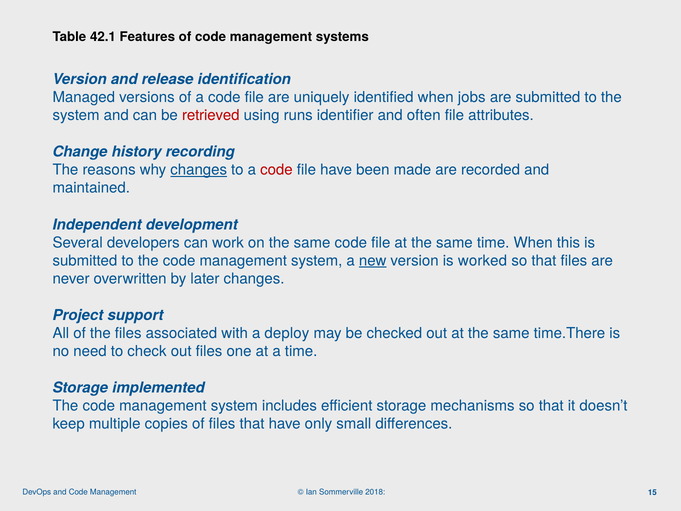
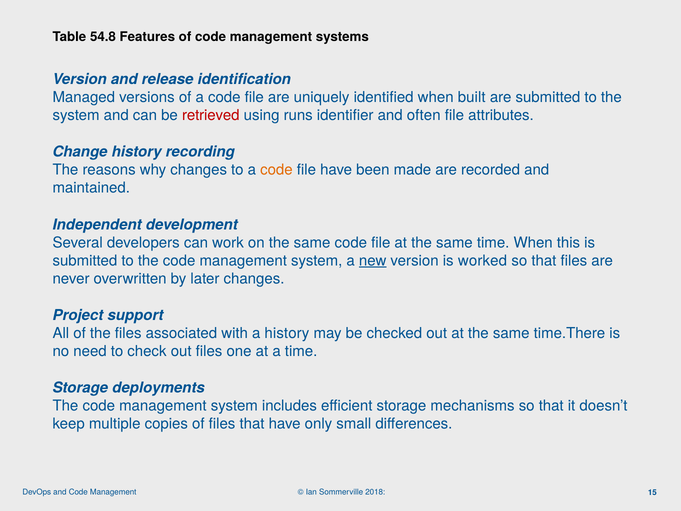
42.1: 42.1 -> 54.8 (103, 37)
jobs: jobs -> built (472, 97)
changes underline: present -> none (199, 170)
code colour: red -> orange (276, 170)
a deploy: deploy -> history (287, 333)
implemented: implemented -> deployments (158, 388)
